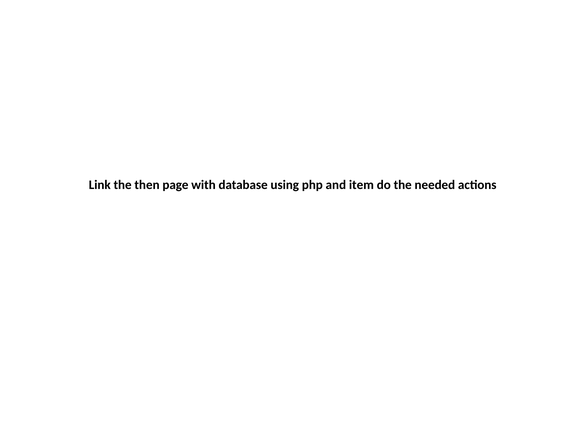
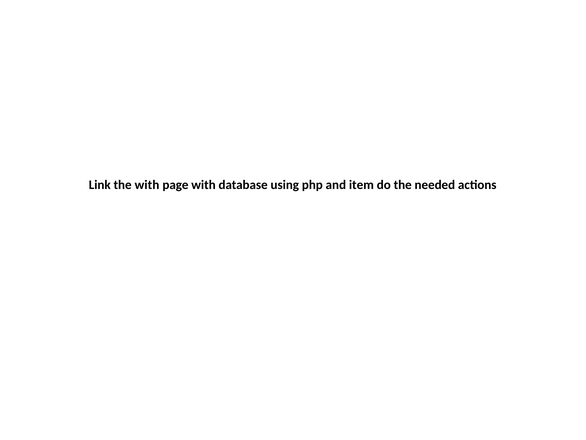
the then: then -> with (147, 185)
